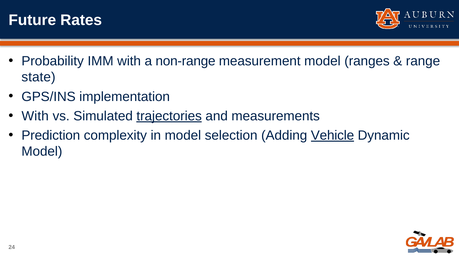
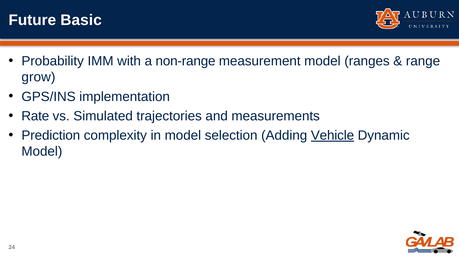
Rates: Rates -> Basic (81, 20)
state: state -> grow (38, 77)
With: With -> Rate (35, 116)
trajectories underline: present -> none (169, 116)
